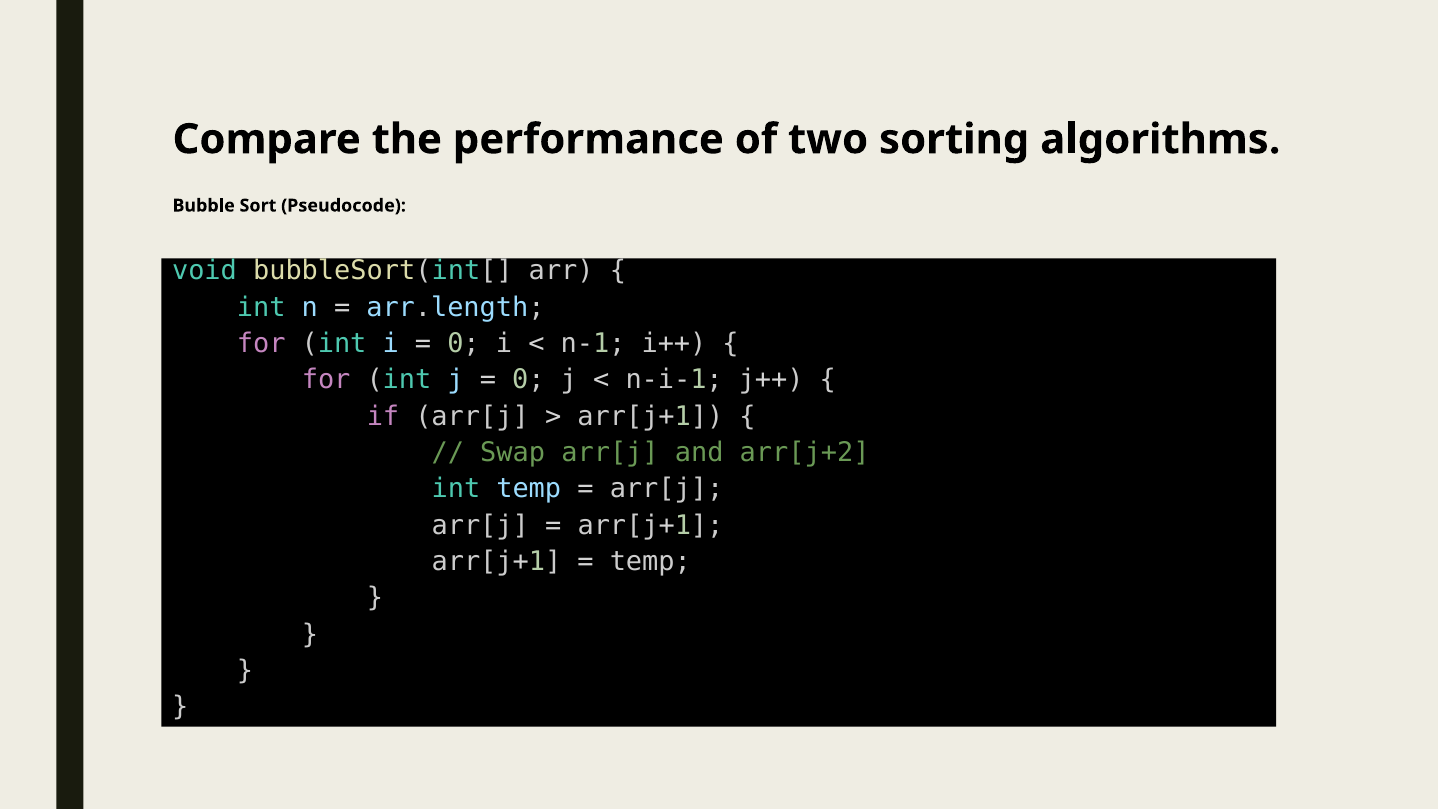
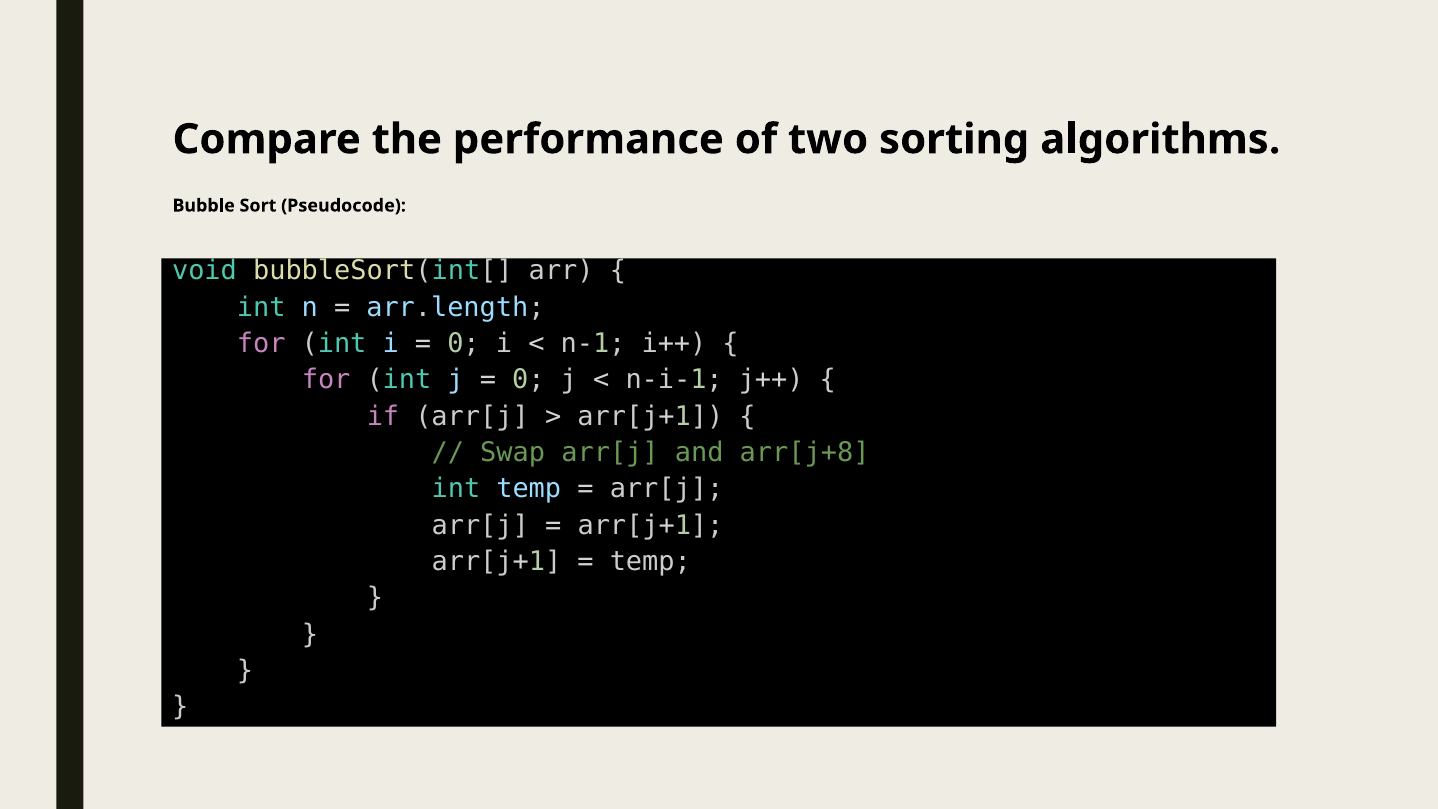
arr[j+2: arr[j+2 -> arr[j+8 (805, 453)
